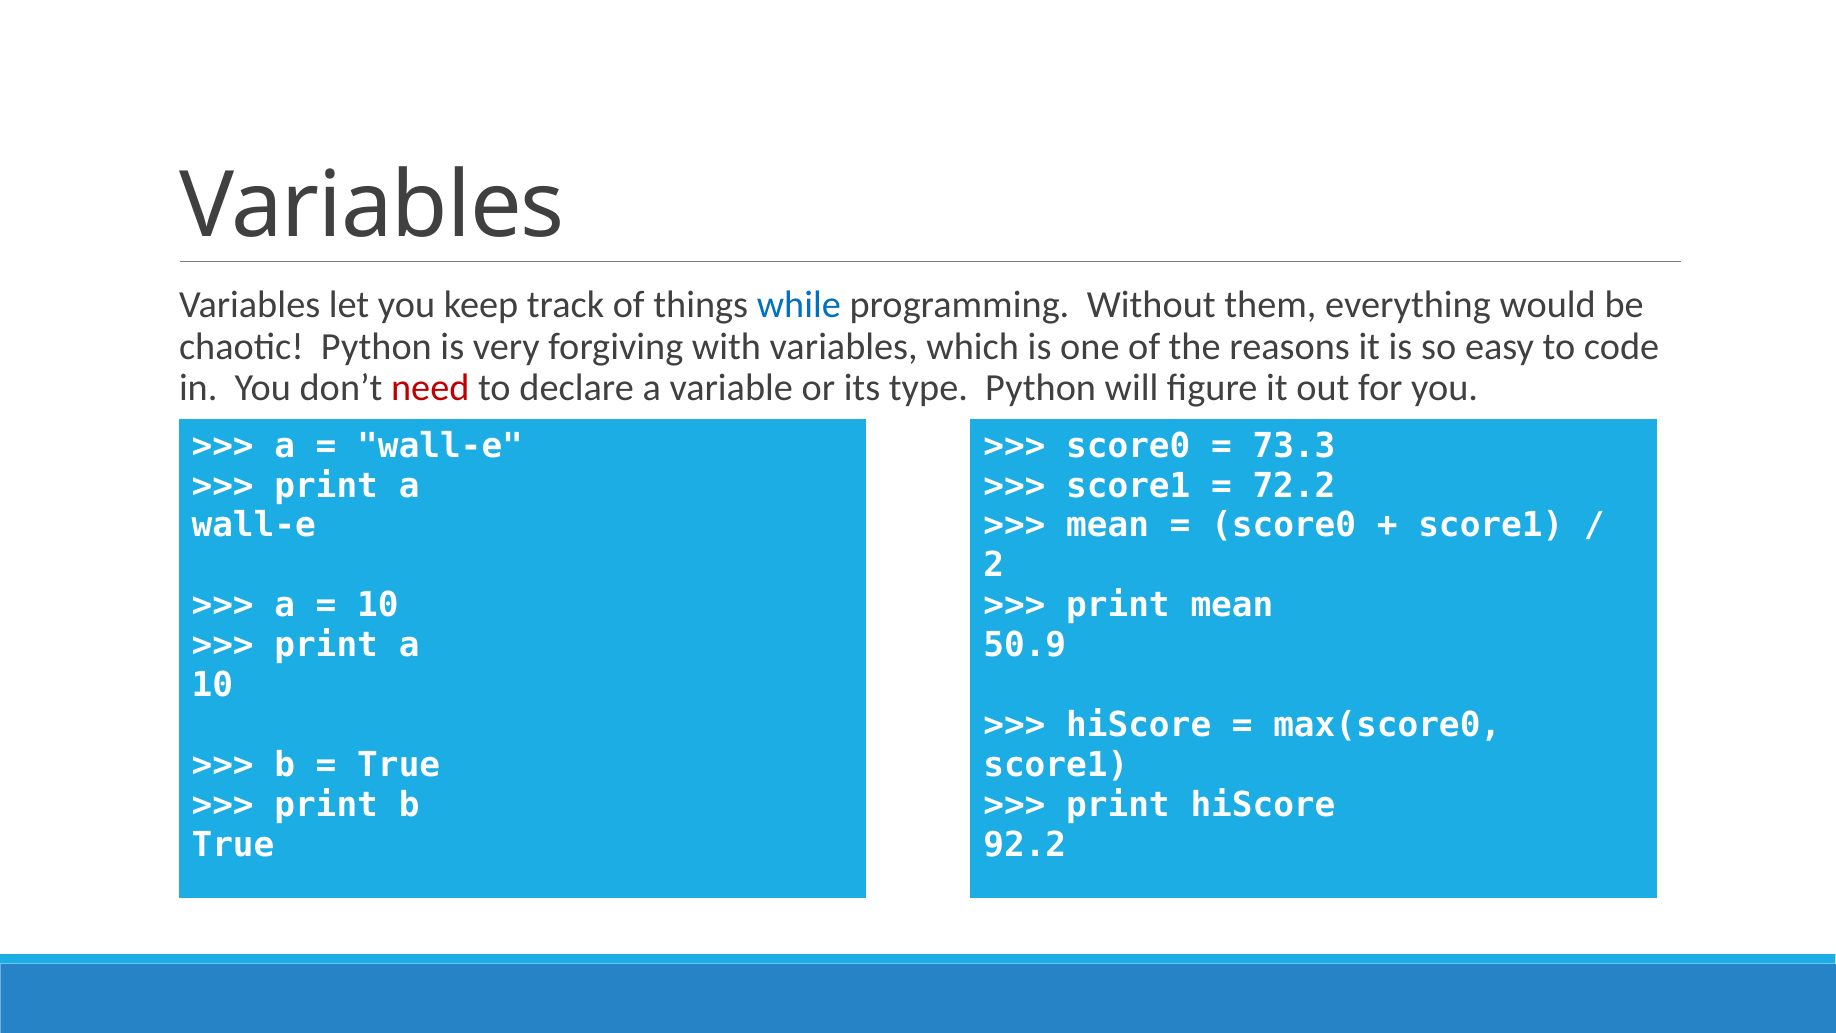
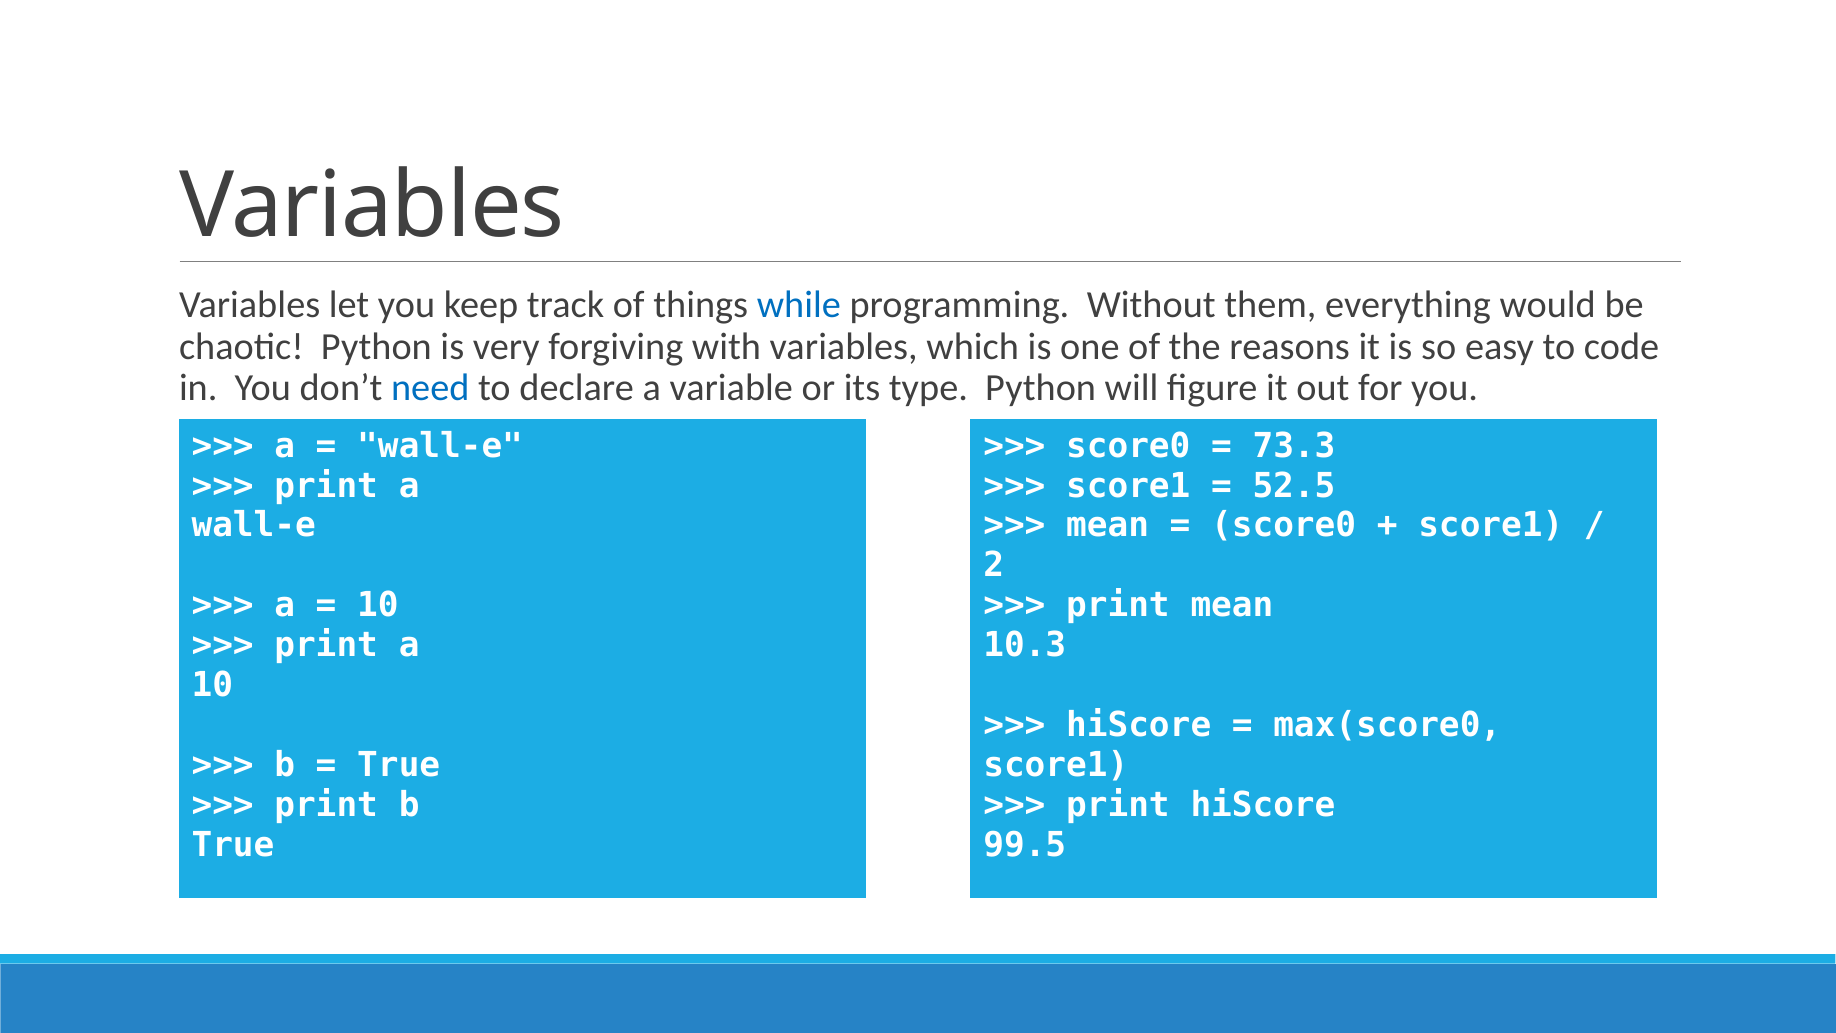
need colour: red -> blue (430, 388)
72.2: 72.2 -> 52.5 (1294, 486)
50.9: 50.9 -> 10.3 (1025, 645)
92.2: 92.2 -> 99.5 (1025, 845)
